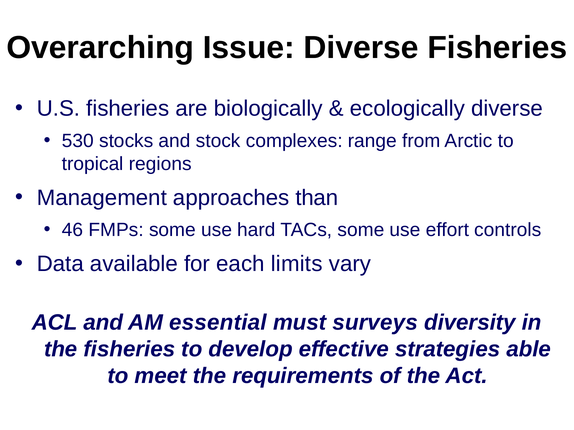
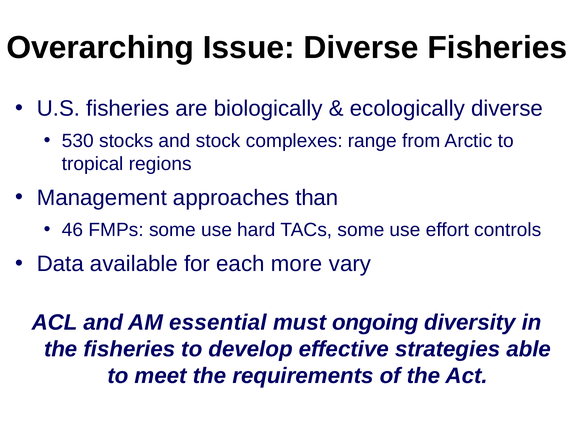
limits: limits -> more (297, 264)
surveys: surveys -> ongoing (375, 323)
